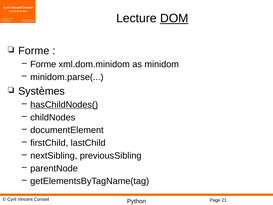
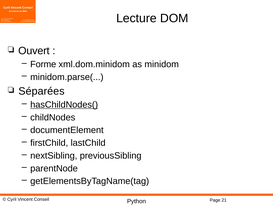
DOM underline: present -> none (174, 18)
Forme: Forme -> Ouvert (34, 51)
Systèmes: Systèmes -> Séparées (42, 91)
